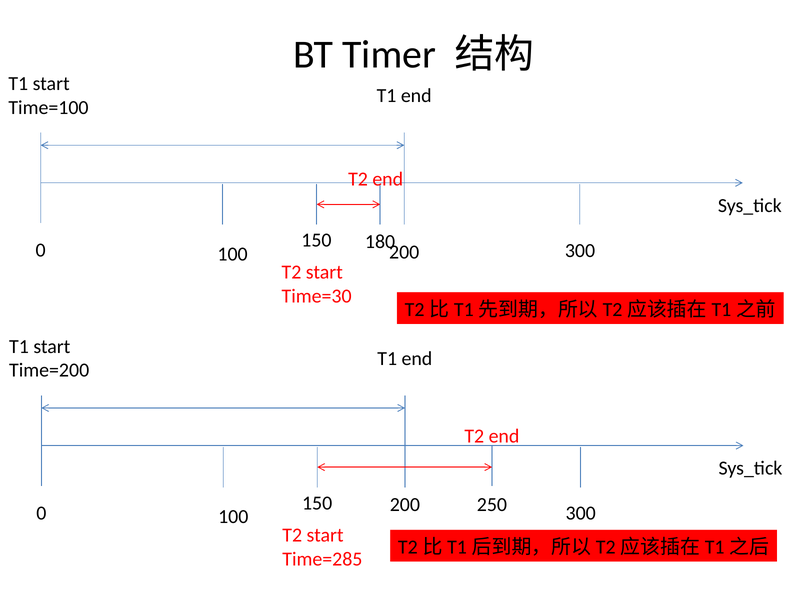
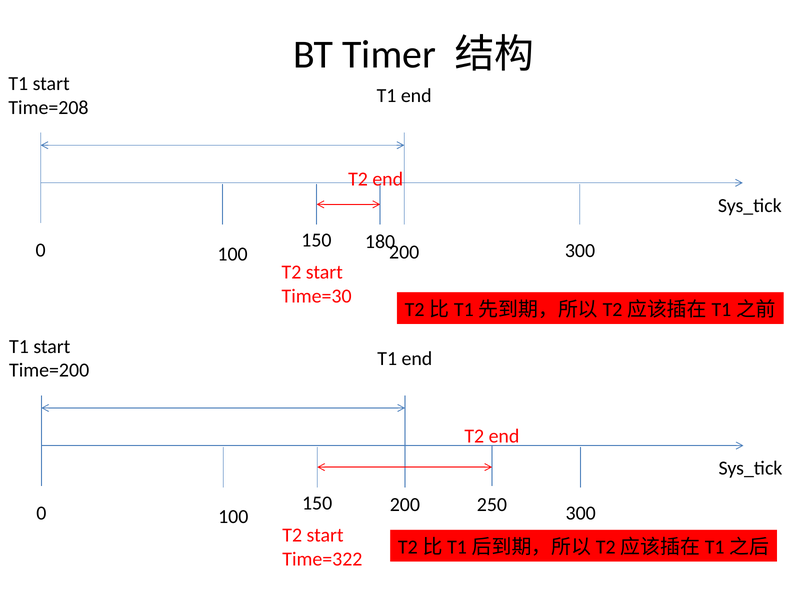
Time=100: Time=100 -> Time=208 (48, 108)
Time=285: Time=285 -> Time=322 (322, 559)
